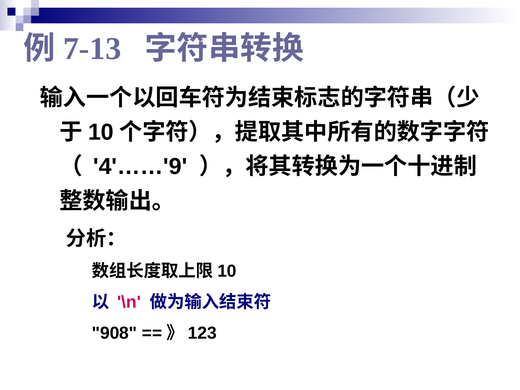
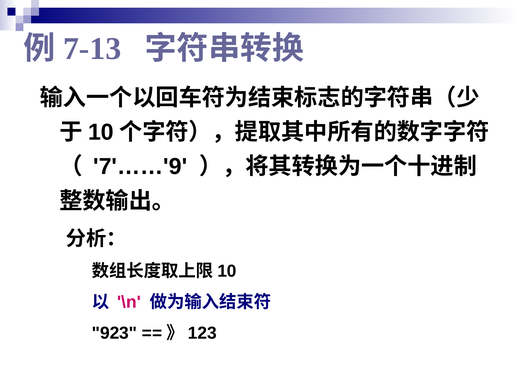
4'……'9: 4'……'9 -> 7'……'9 (140, 167)
908: 908 -> 923 (115, 333)
